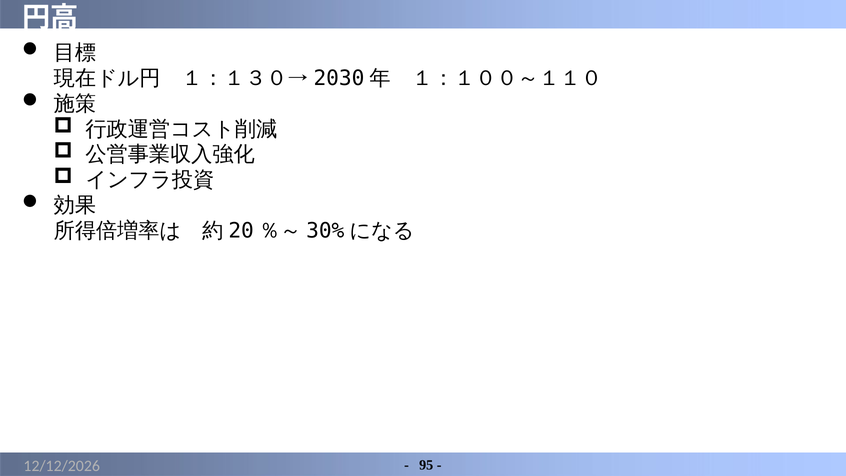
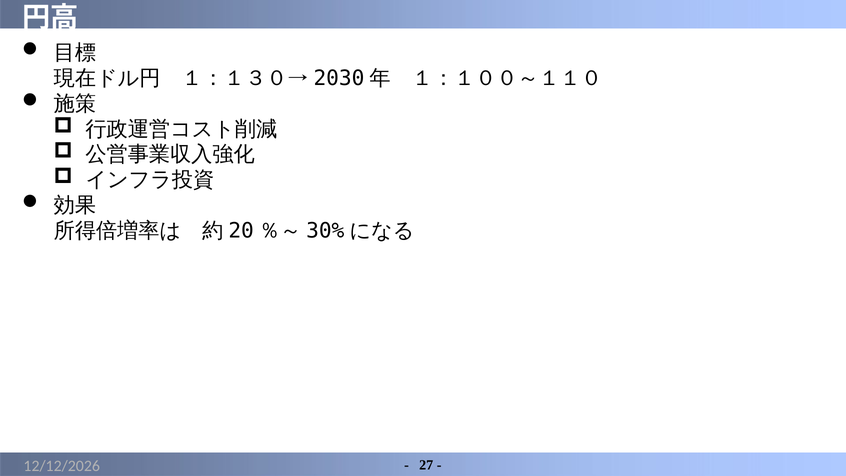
95: 95 -> 27 (426, 465)
